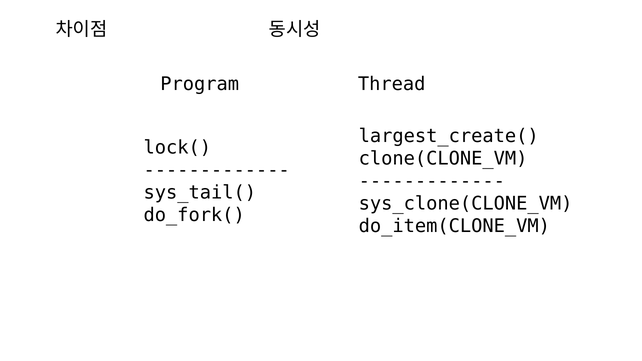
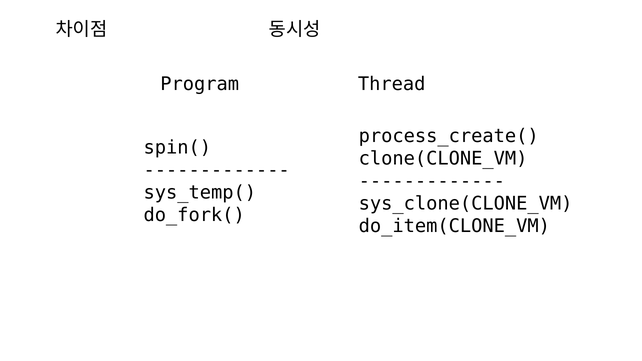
largest_create(: largest_create( -> process_create( (449, 136)
lock(: lock( -> spin( (177, 148)
sys_tail(: sys_tail( -> sys_temp( (200, 193)
